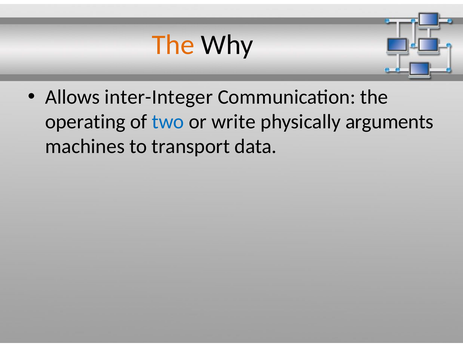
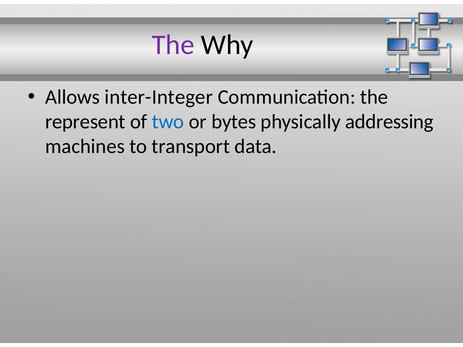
The colour: orange -> purple (173, 45)
operating: operating -> represent (85, 122)
write: write -> bytes (234, 122)
arguments: arguments -> addressing (389, 122)
